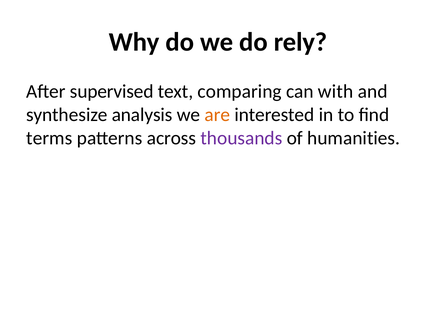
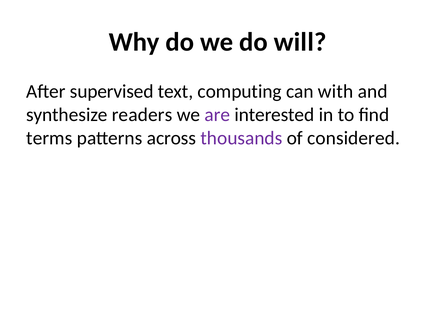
rely: rely -> will (300, 42)
comparing: comparing -> computing (240, 91)
analysis: analysis -> readers (142, 115)
are colour: orange -> purple (217, 115)
humanities: humanities -> considered (354, 138)
